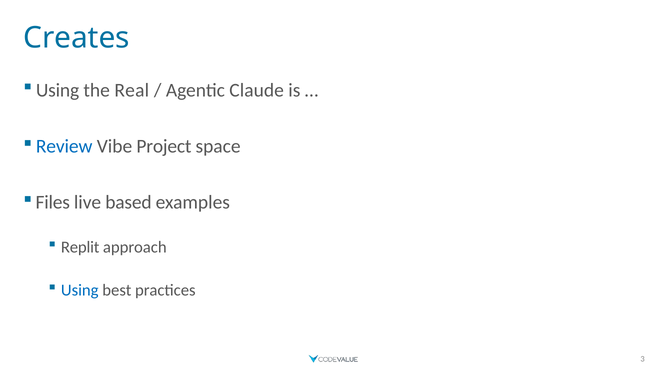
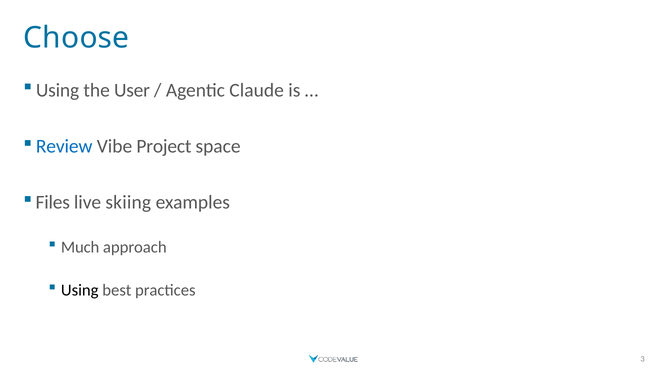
Creates: Creates -> Choose (76, 38)
Real: Real -> User (132, 90)
based: based -> skiing (128, 202)
Replit: Replit -> Much (80, 247)
Using colour: blue -> black (80, 290)
